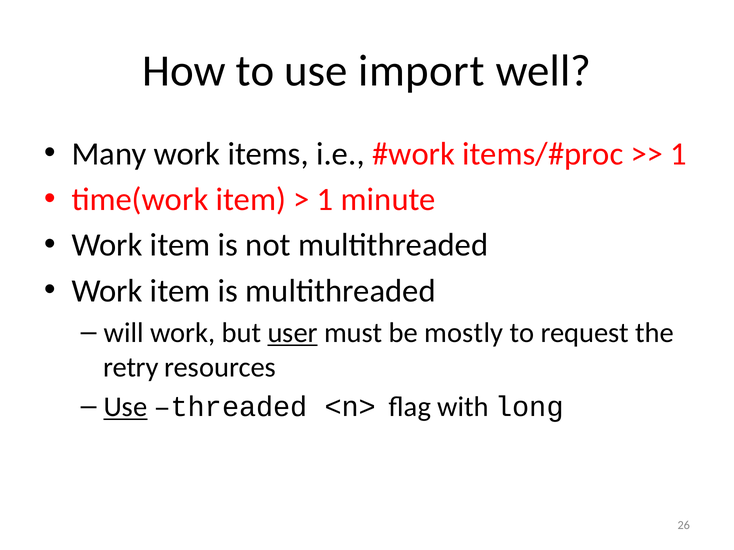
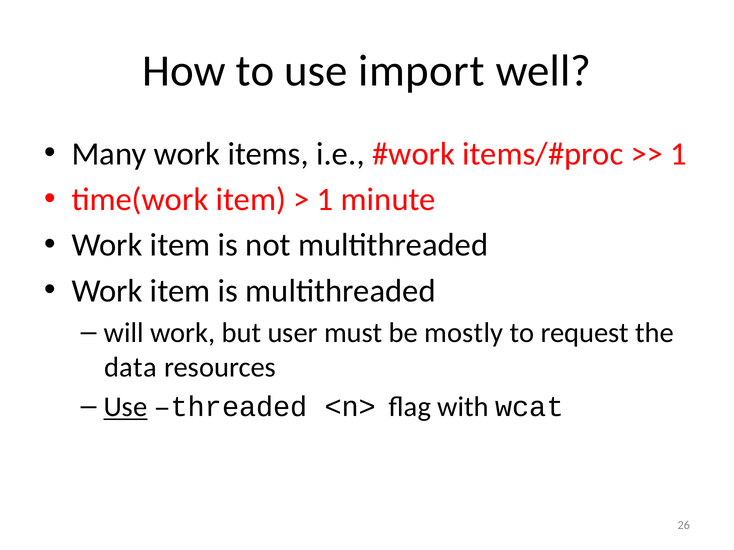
user underline: present -> none (293, 333)
retry: retry -> data (131, 367)
long: long -> wcat (529, 407)
